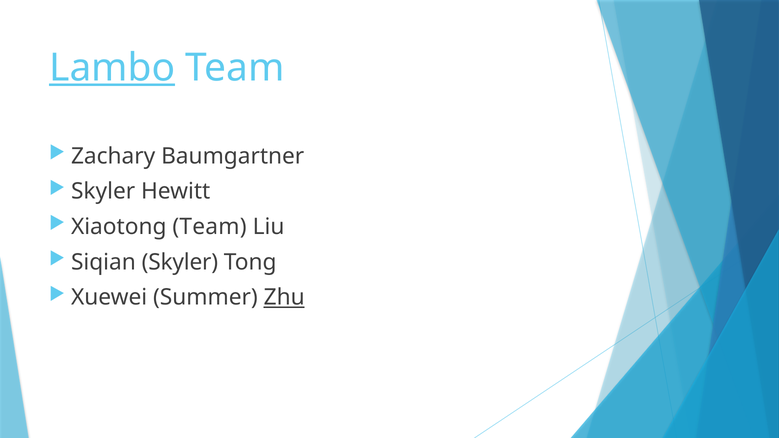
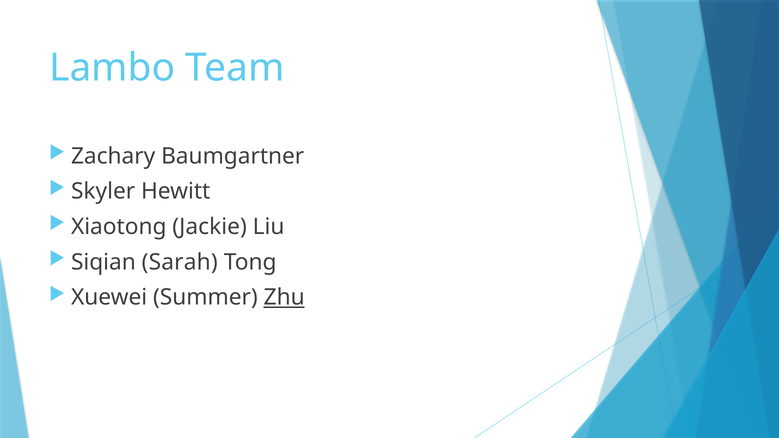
Lambo underline: present -> none (112, 68)
Xiaotong Team: Team -> Jackie (210, 227)
Siqian Skyler: Skyler -> Sarah (180, 262)
